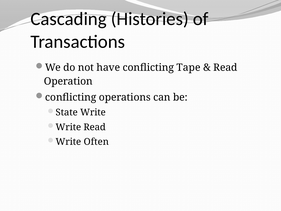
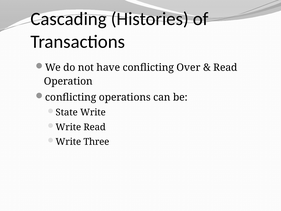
Tape: Tape -> Over (188, 67)
Often: Often -> Three (96, 142)
